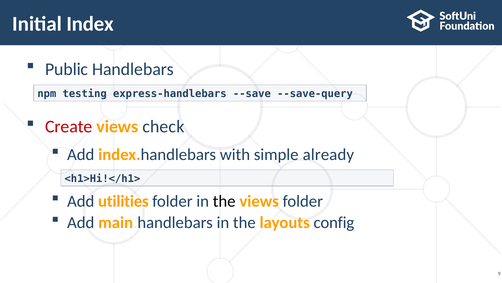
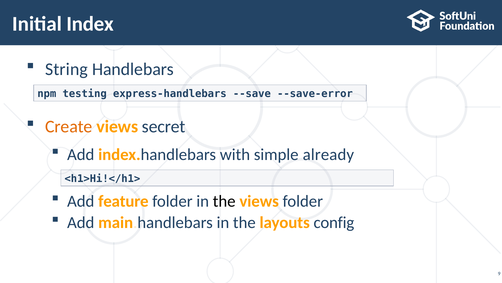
Public: Public -> String (67, 69)
--save-query: --save-query -> --save-error (315, 94)
Create colour: red -> orange (69, 126)
check: check -> secret (164, 126)
utilities: utilities -> feature (123, 201)
